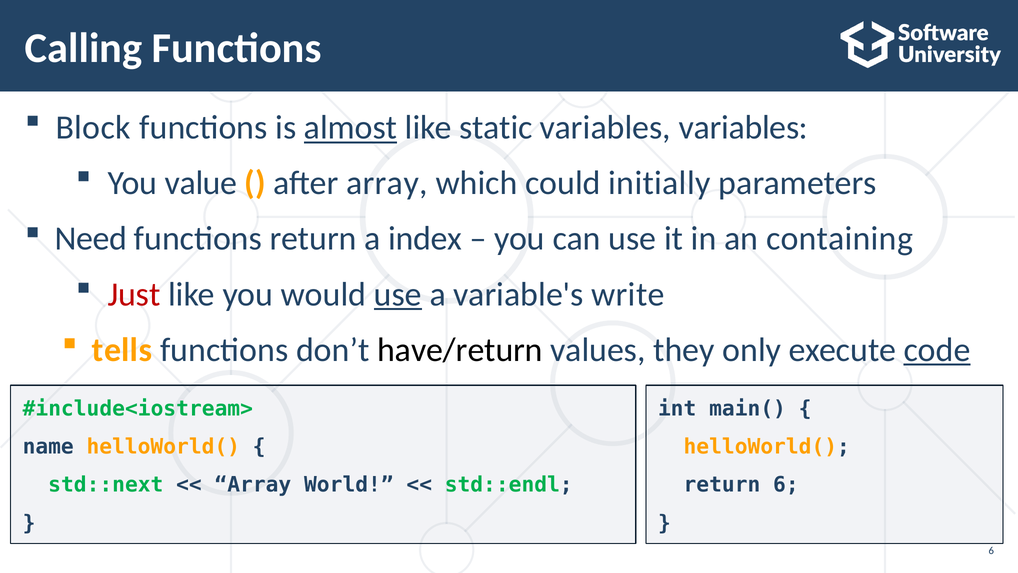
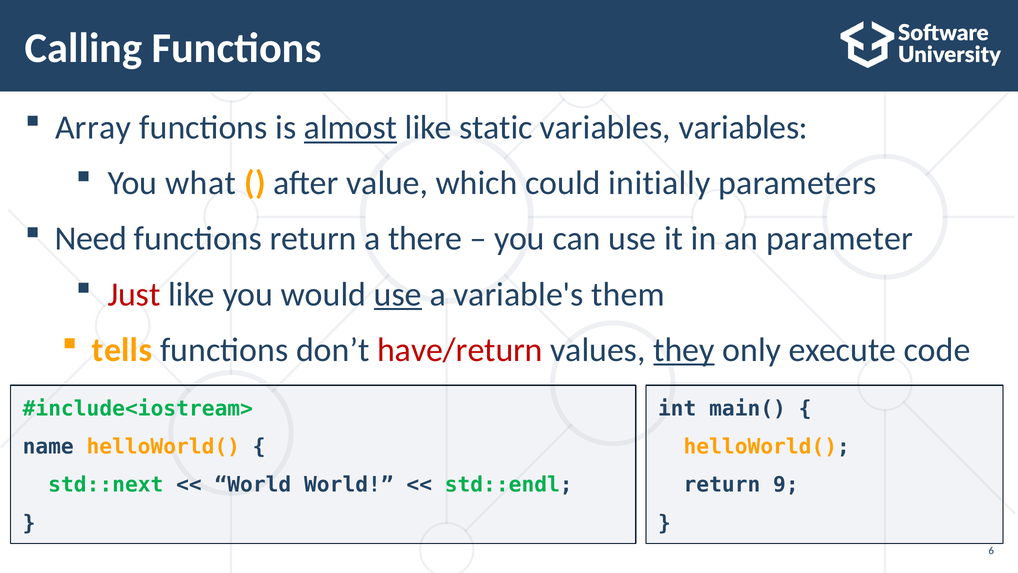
Block: Block -> Array (93, 128)
value: value -> what (201, 183)
after array: array -> value (387, 183)
index: index -> there (425, 239)
containing: containing -> parameter (840, 239)
write: write -> them (628, 294)
have/return colour: black -> red (460, 350)
they underline: none -> present (684, 350)
code underline: present -> none (937, 350)
Array: Array -> World (253, 485)
return 6: 6 -> 9 (786, 485)
